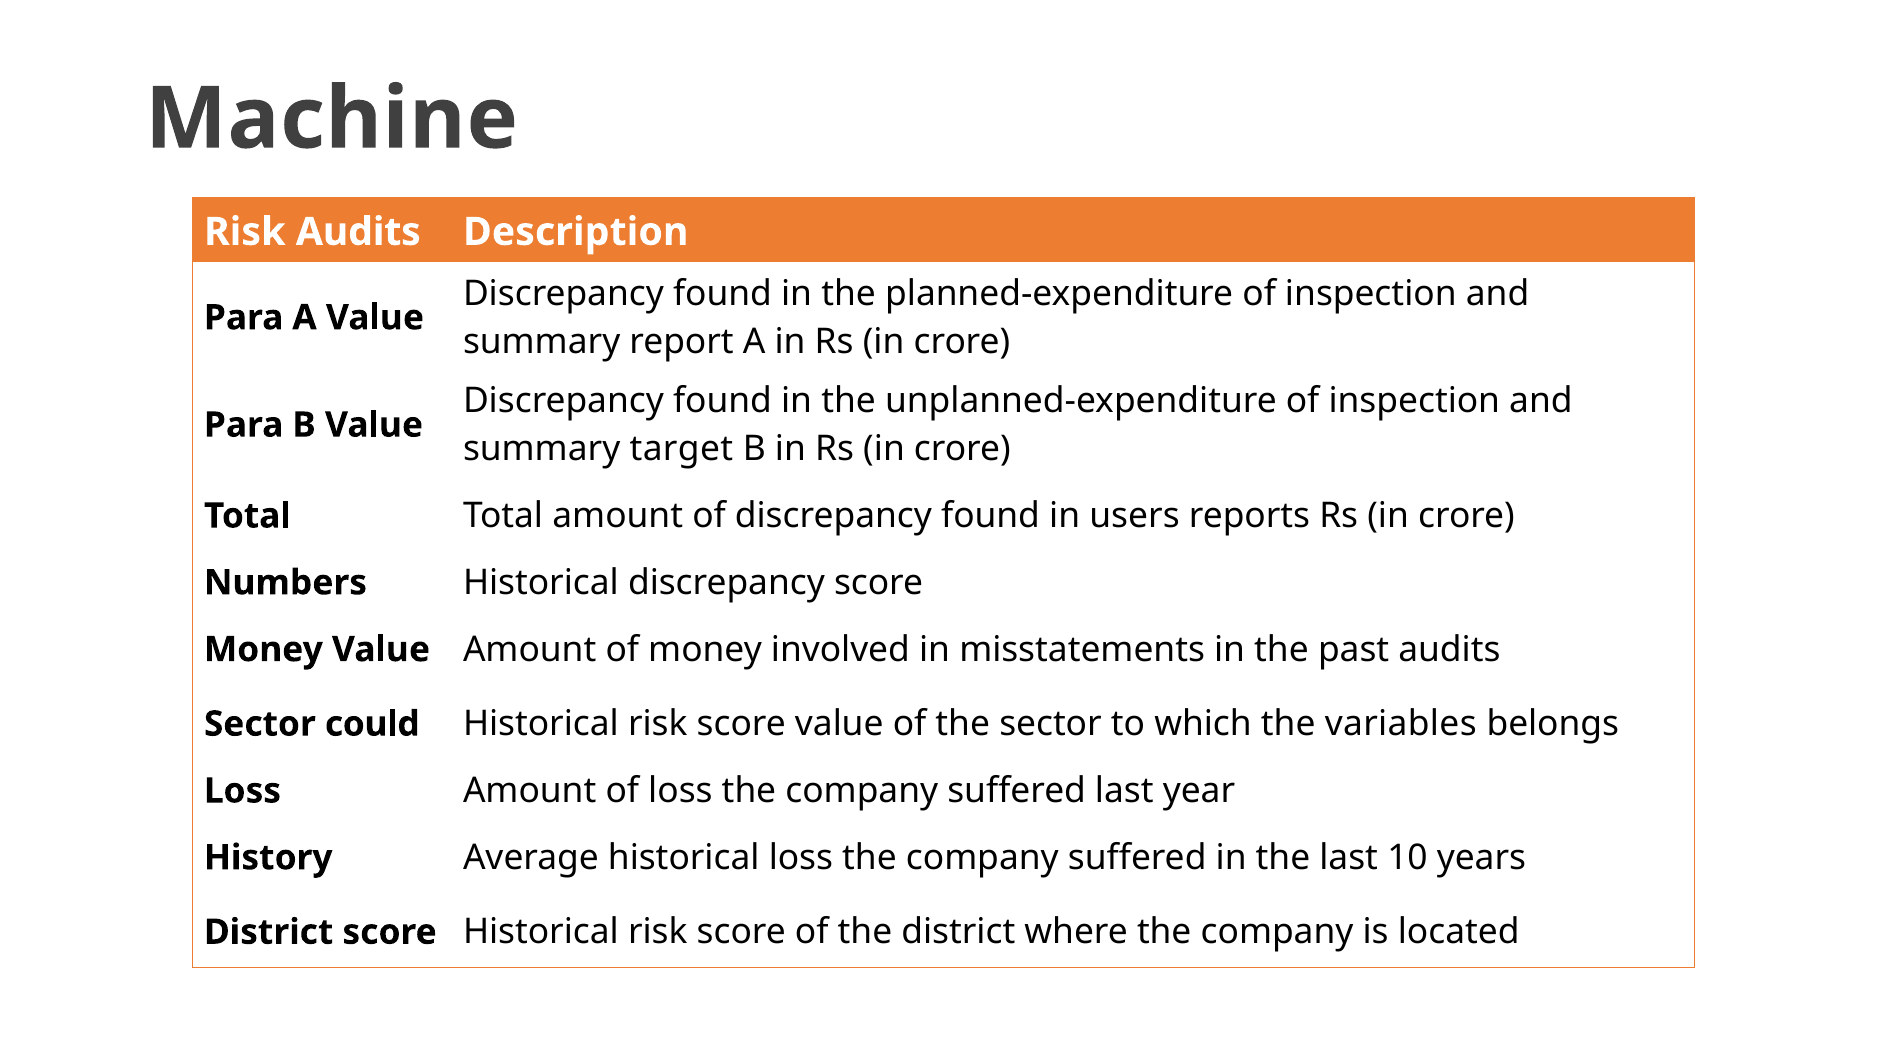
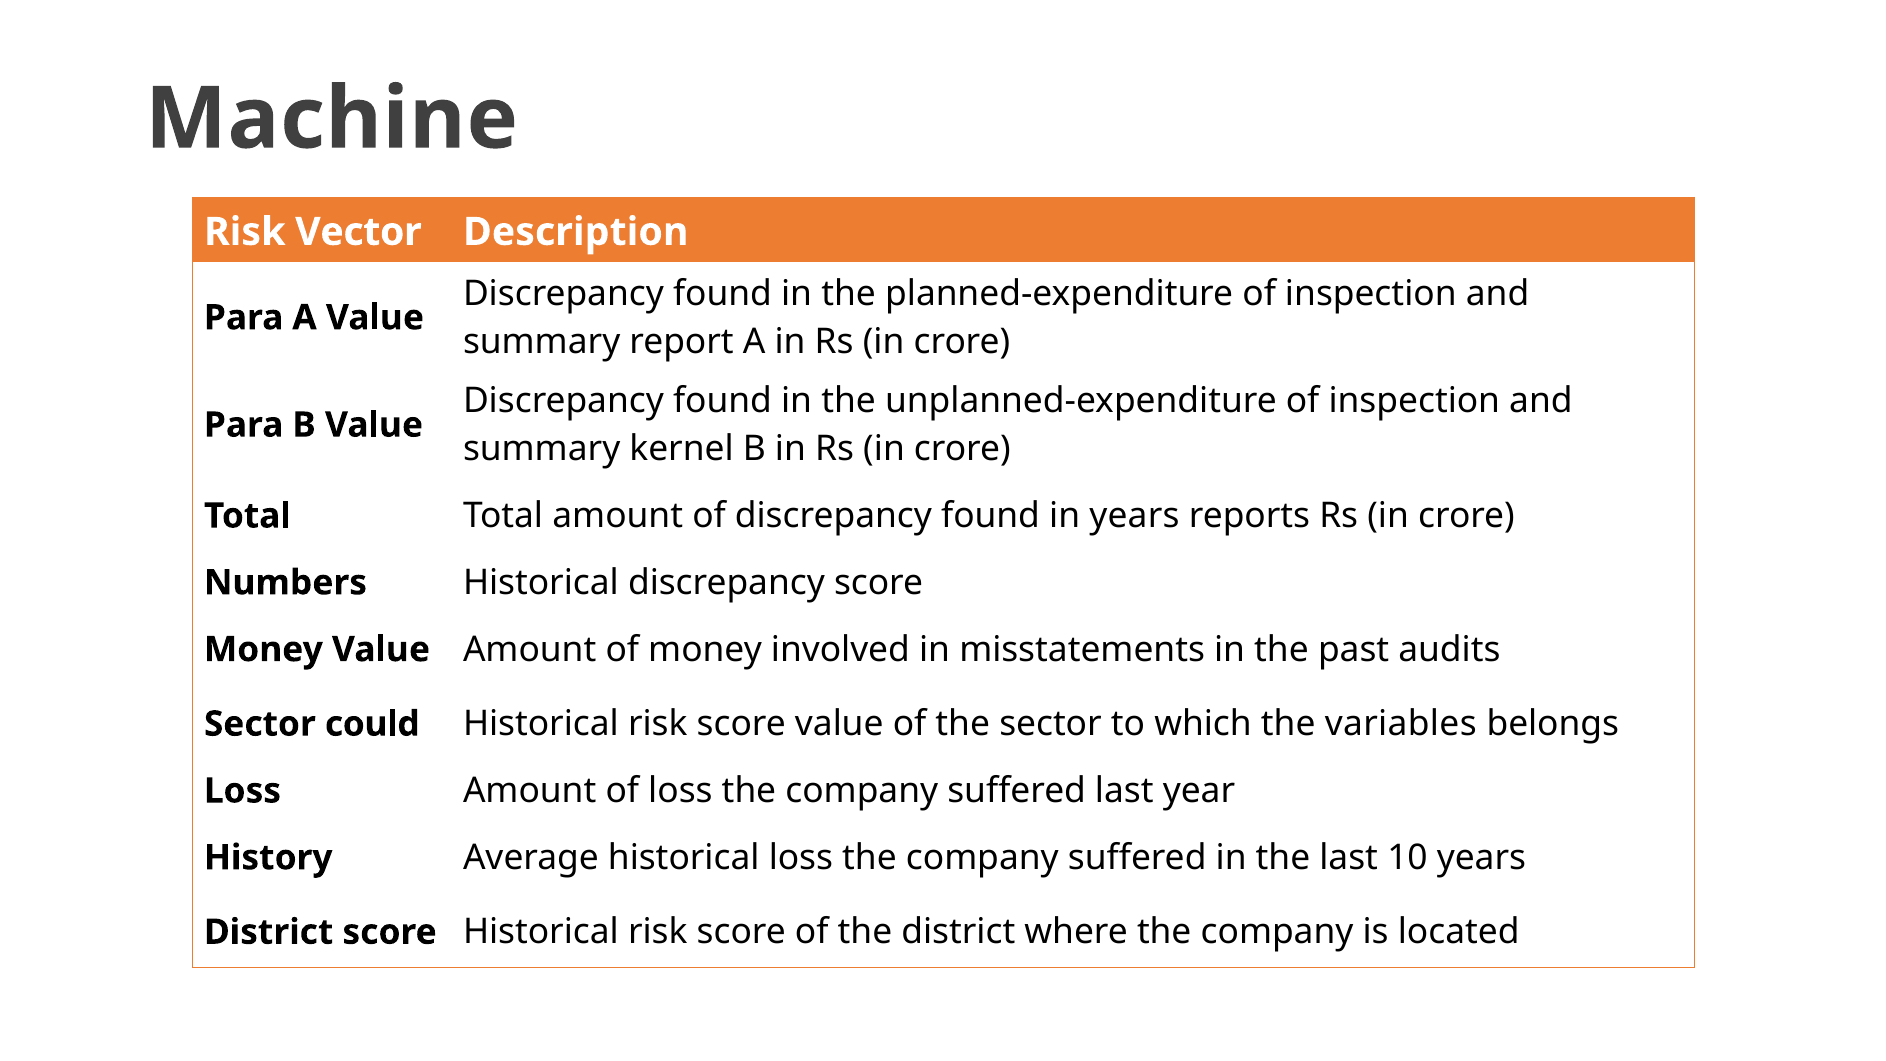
Risk Audits: Audits -> Vector (358, 232)
target: target -> kernel (682, 449)
in users: users -> years (1134, 516)
